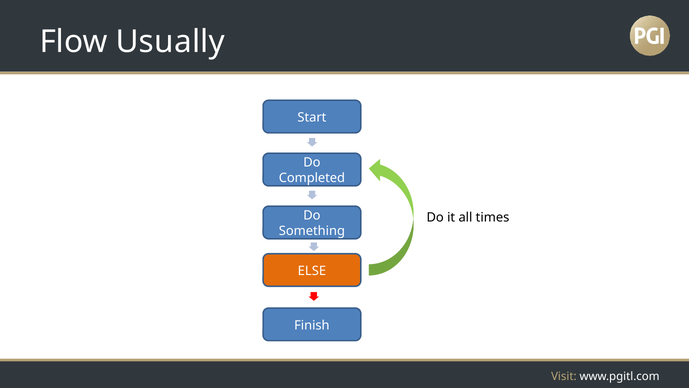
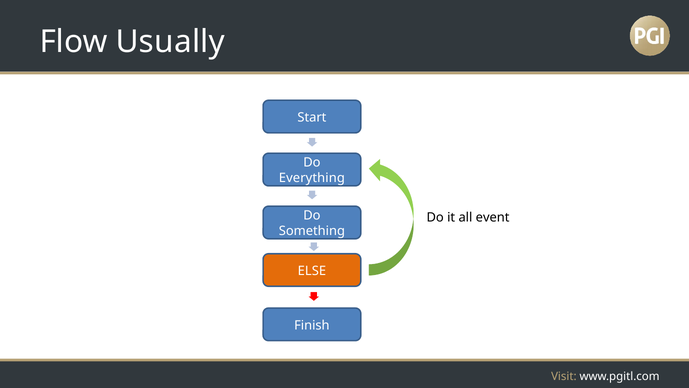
Completed: Completed -> Everything (312, 178)
times: times -> event (493, 217)
